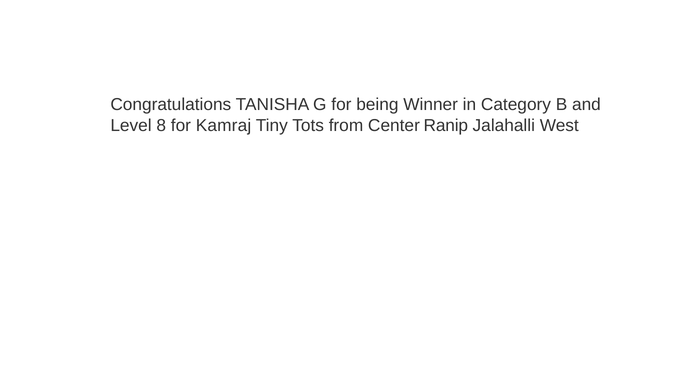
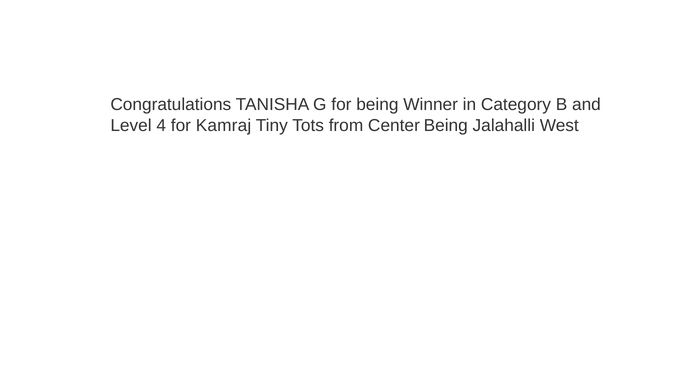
8: 8 -> 4 (161, 126)
Center Ranip: Ranip -> Being (446, 126)
